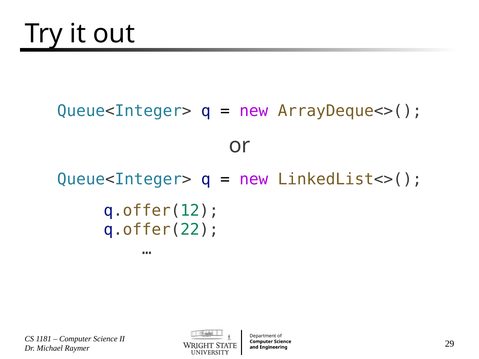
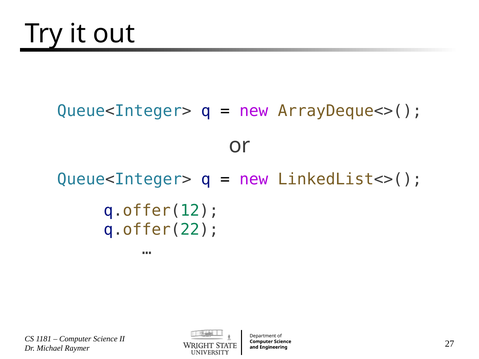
29: 29 -> 27 (450, 344)
